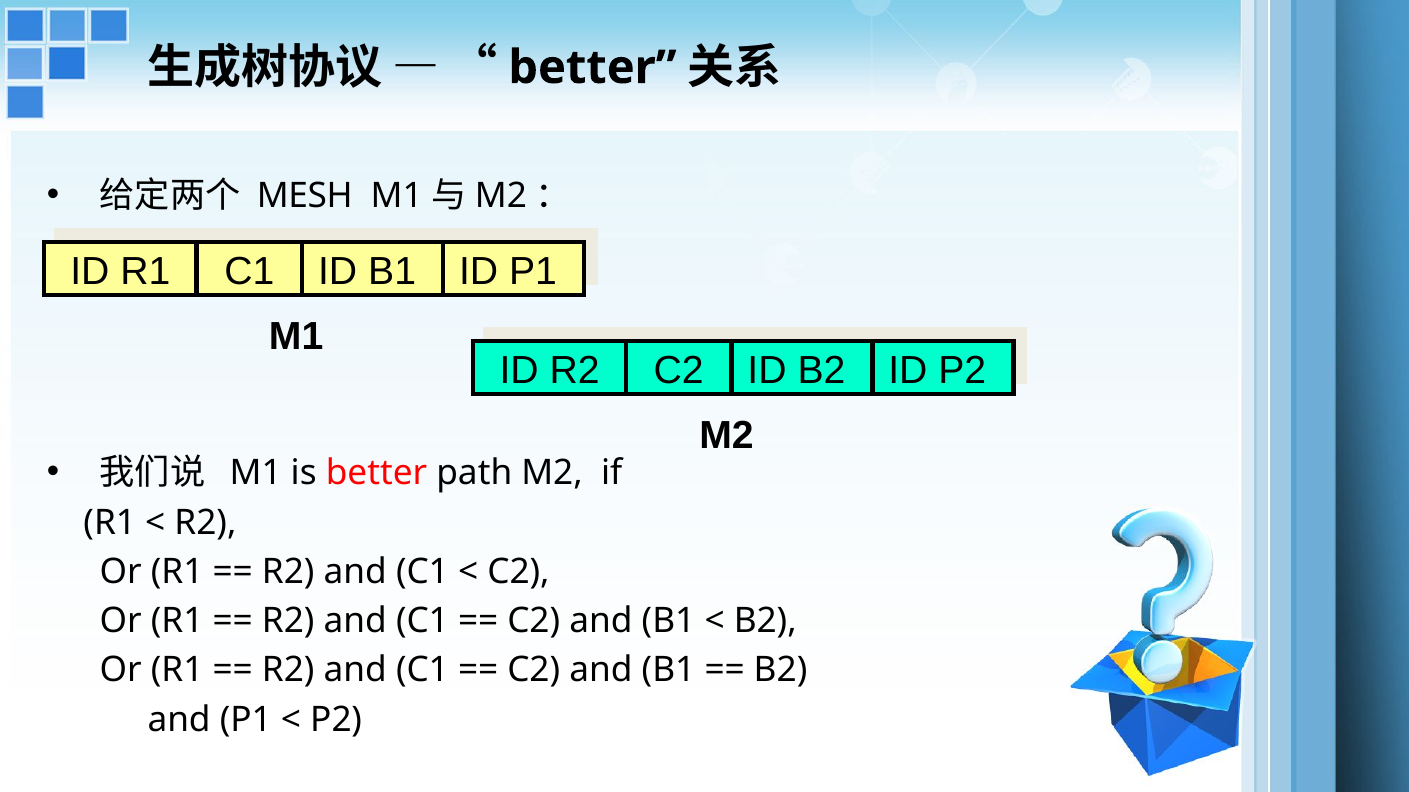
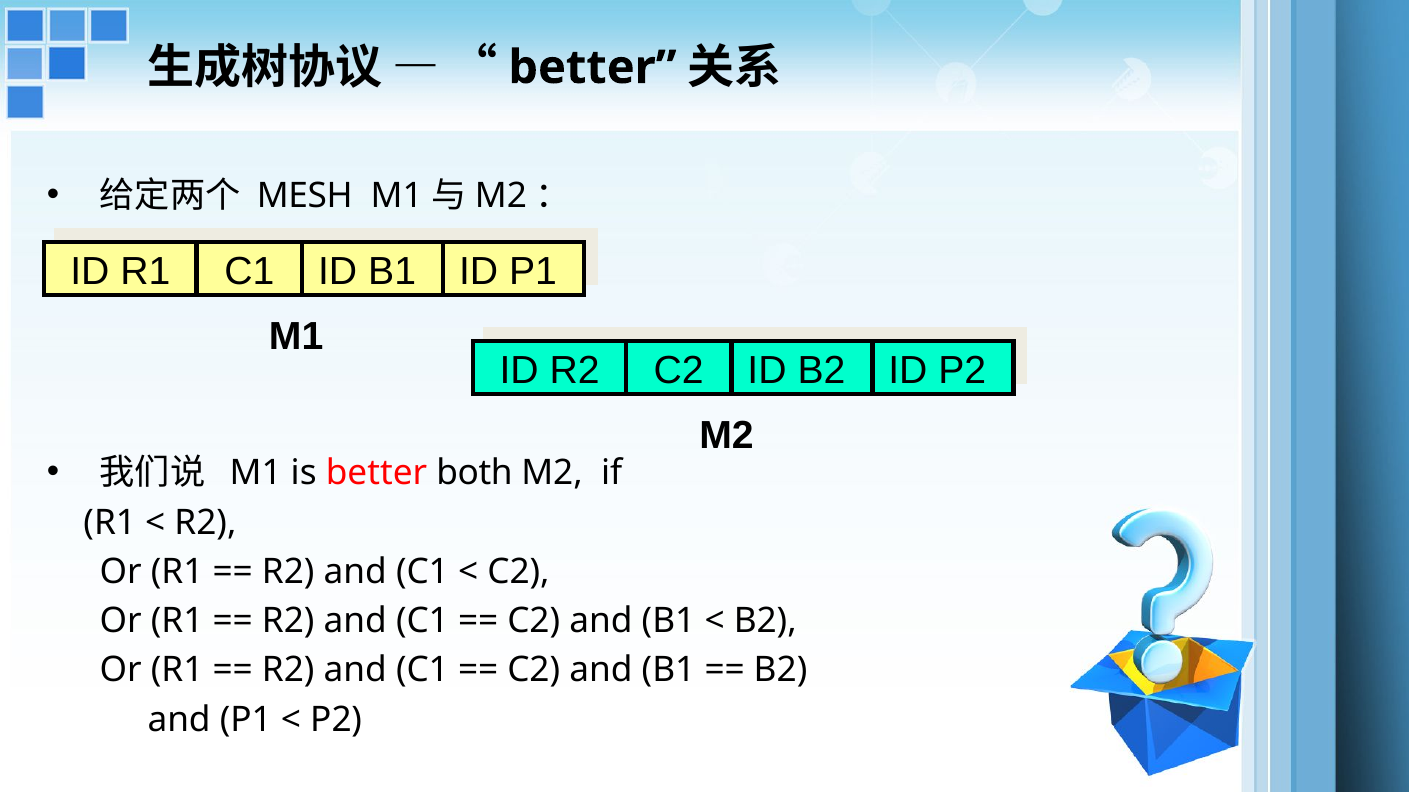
path: path -> both (474, 474)
